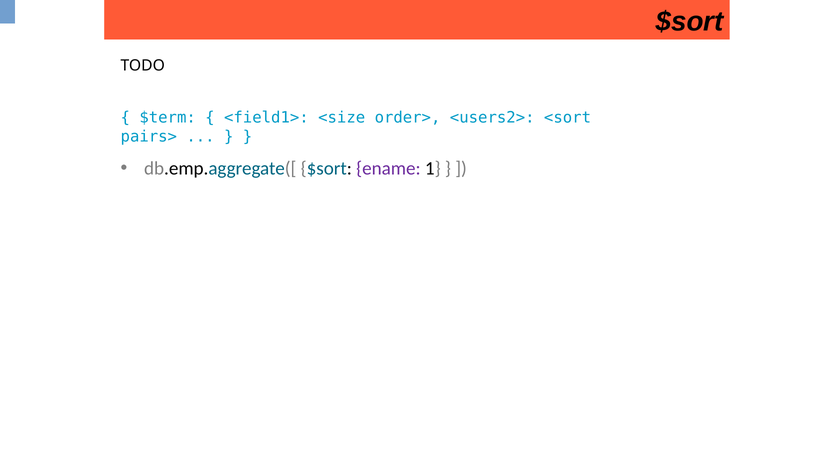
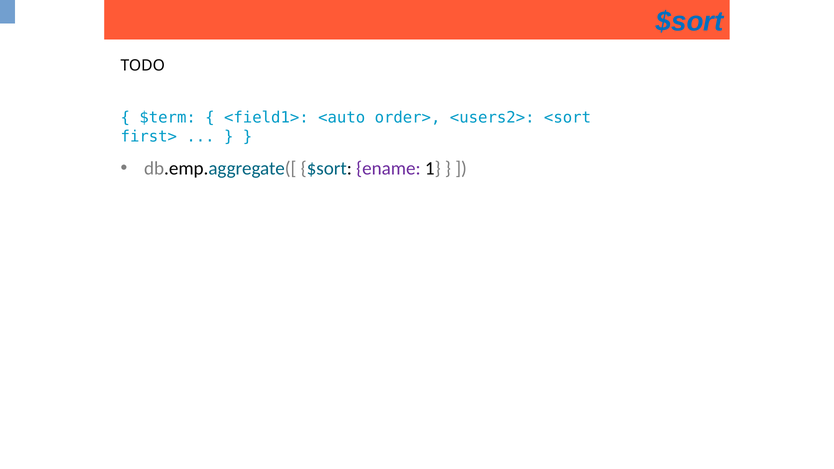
$sort colour: black -> blue (690, 22)
<size: <size -> <auto (342, 118)
pairs>: pairs> -> first> (149, 137)
